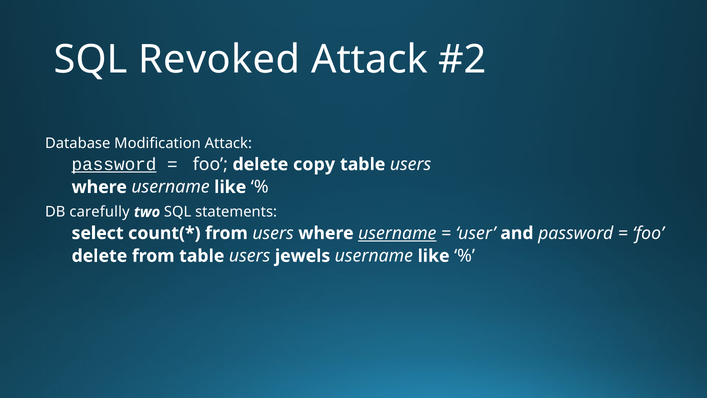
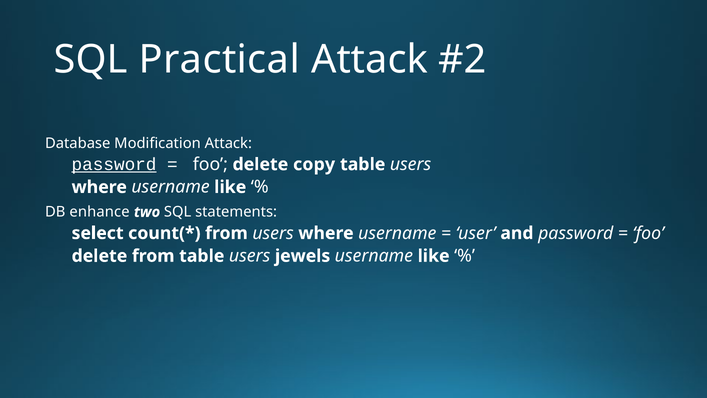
Revoked: Revoked -> Practical (219, 59)
carefully: carefully -> enhance (100, 212)
username underline: present -> none (397, 233)
